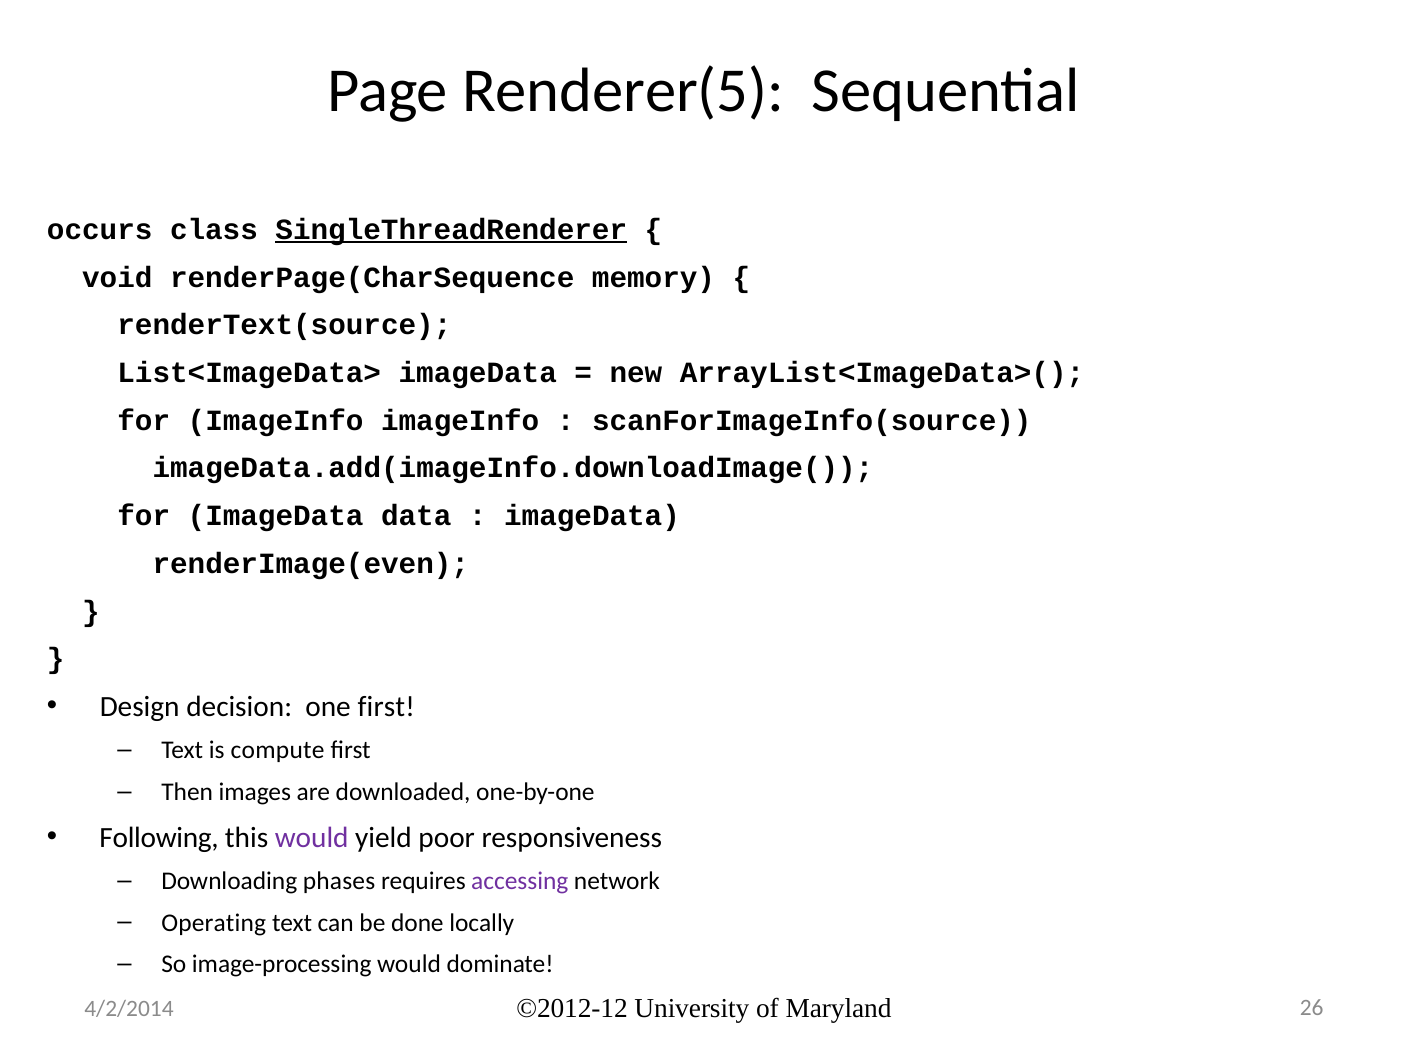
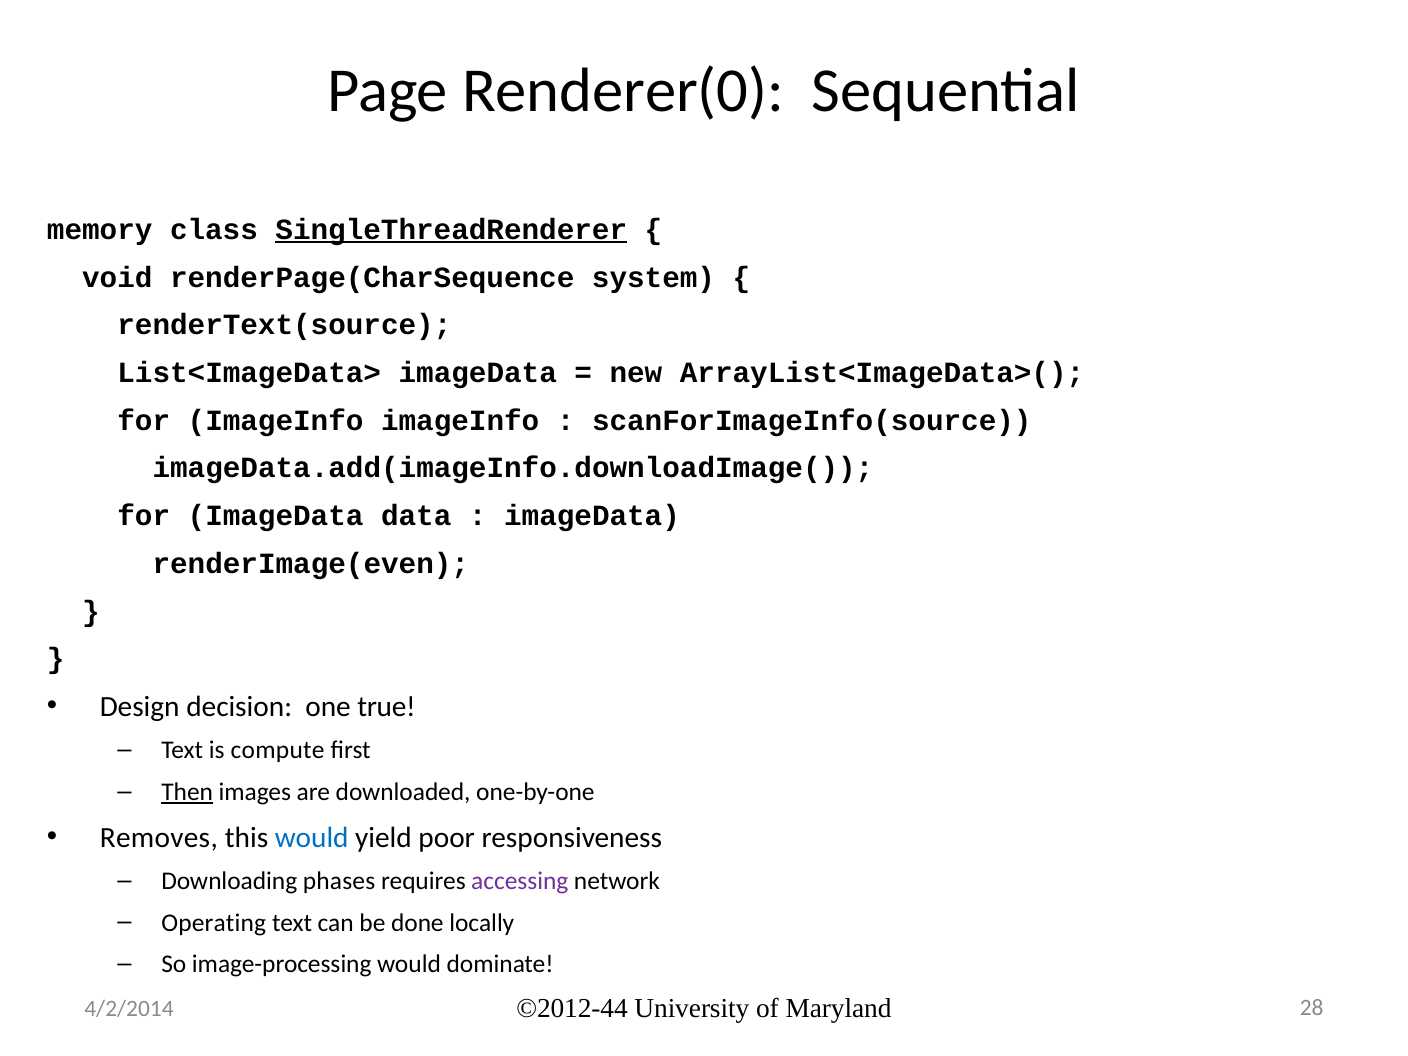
Renderer(5: Renderer(5 -> Renderer(0 (623, 91)
occurs: occurs -> memory (100, 230)
memory: memory -> system (654, 277)
one first: first -> true (386, 707)
Then underline: none -> present (187, 792)
Following: Following -> Removes (159, 838)
would colour: purple -> blue (312, 838)
©2012-12: ©2012-12 -> ©2012-44 (572, 1009)
26: 26 -> 28 (1312, 1008)
